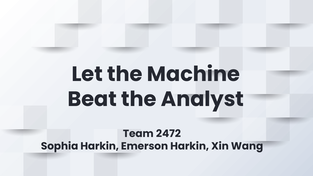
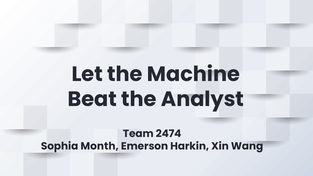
2472: 2472 -> 2474 (169, 134)
Sophia Harkin: Harkin -> Month (100, 146)
